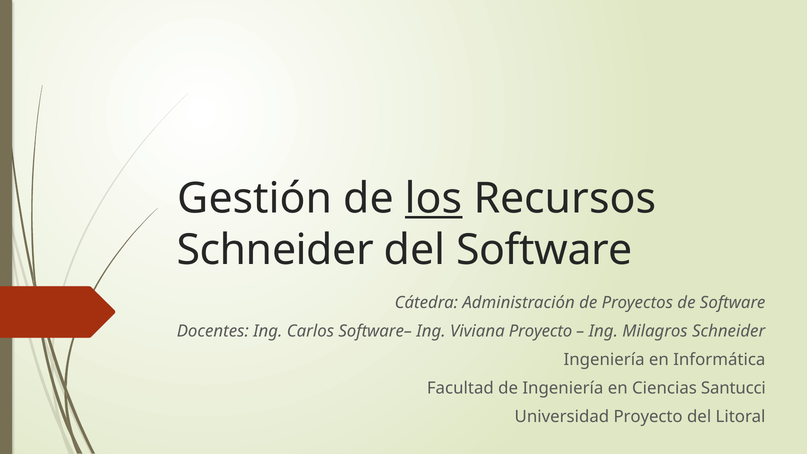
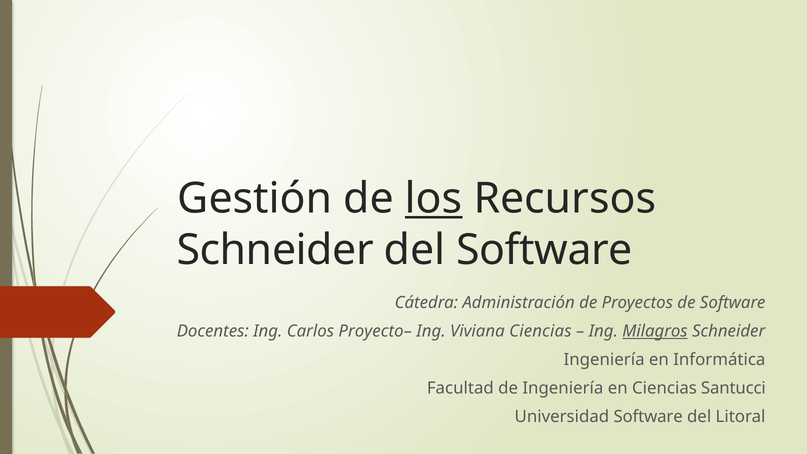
Software–: Software– -> Proyecto– (375, 331)
Viviana Proyecto: Proyecto -> Ciencias (540, 331)
Milagros underline: none -> present (655, 331)
Universidad Proyecto: Proyecto -> Software (648, 417)
